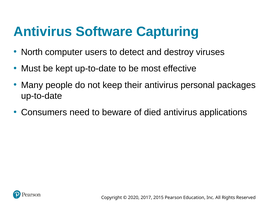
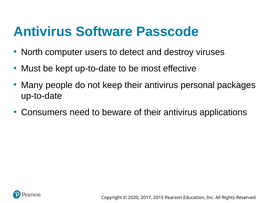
Capturing: Capturing -> Passcode (168, 32)
of died: died -> their (153, 112)
